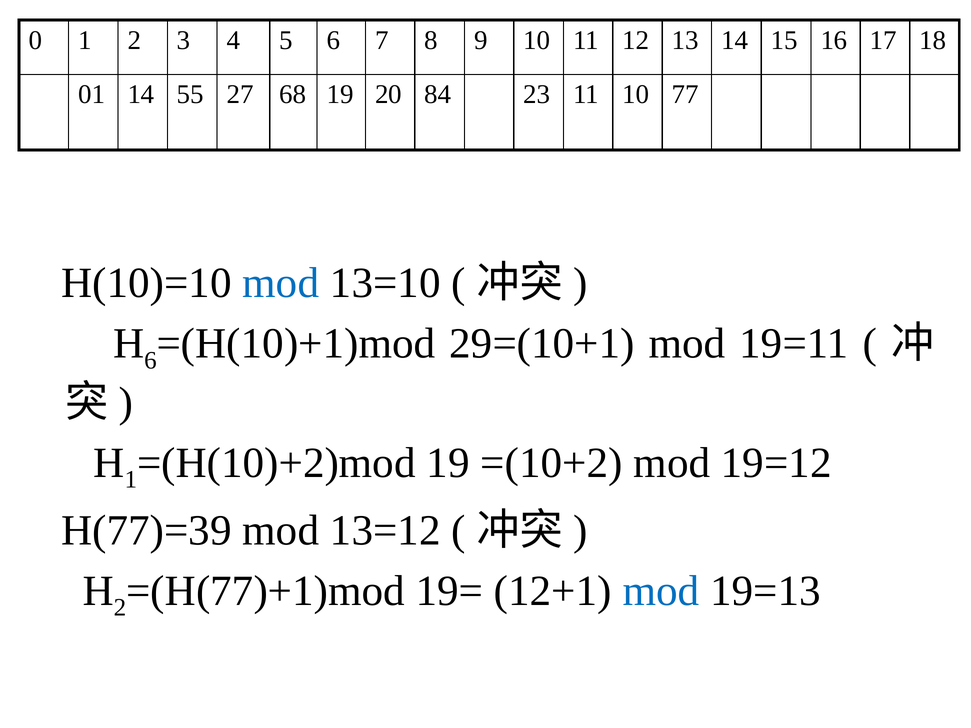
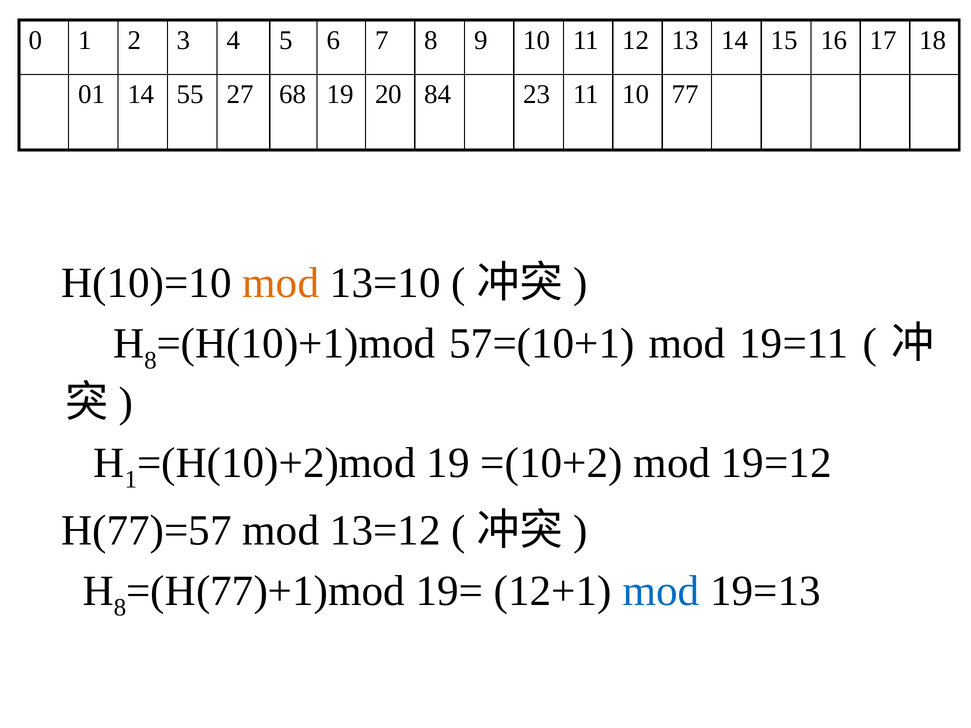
mod colour: blue -> orange (281, 283)
6: 6 -> 8 (150, 360)
29=(10+1: 29=(10+1 -> 57=(10+1 (542, 344)
H(77)=39: H(77)=39 -> H(77)=57 (146, 531)
2: 2 -> 8 (120, 608)
